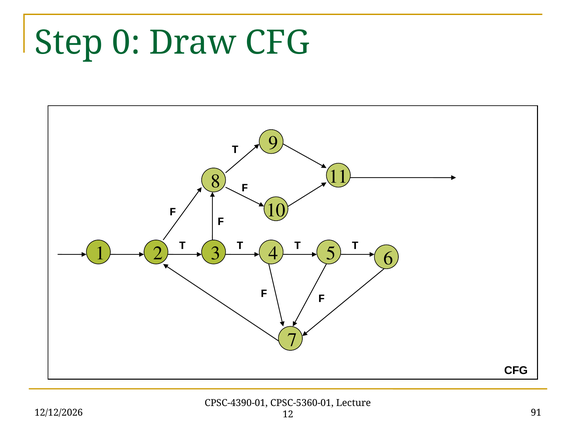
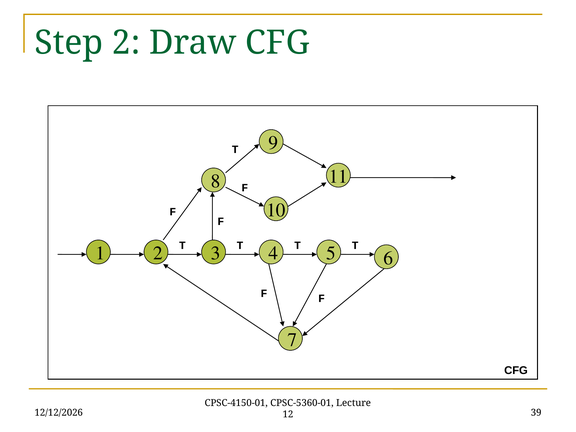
Step 0: 0 -> 2 (126, 43)
CPSC-4390-01: CPSC-4390-01 -> CPSC-4150-01 (236, 403)
91: 91 -> 39 (536, 413)
